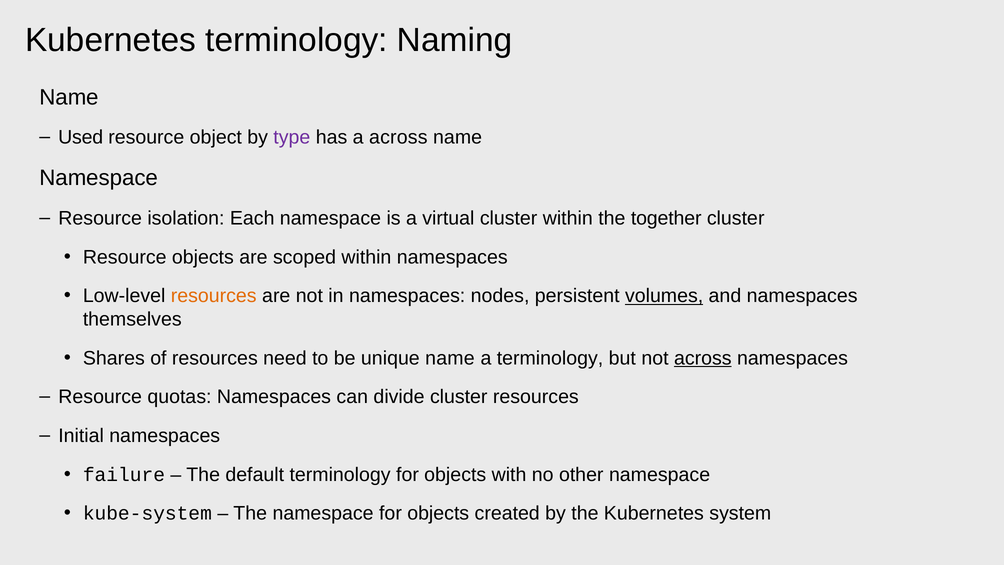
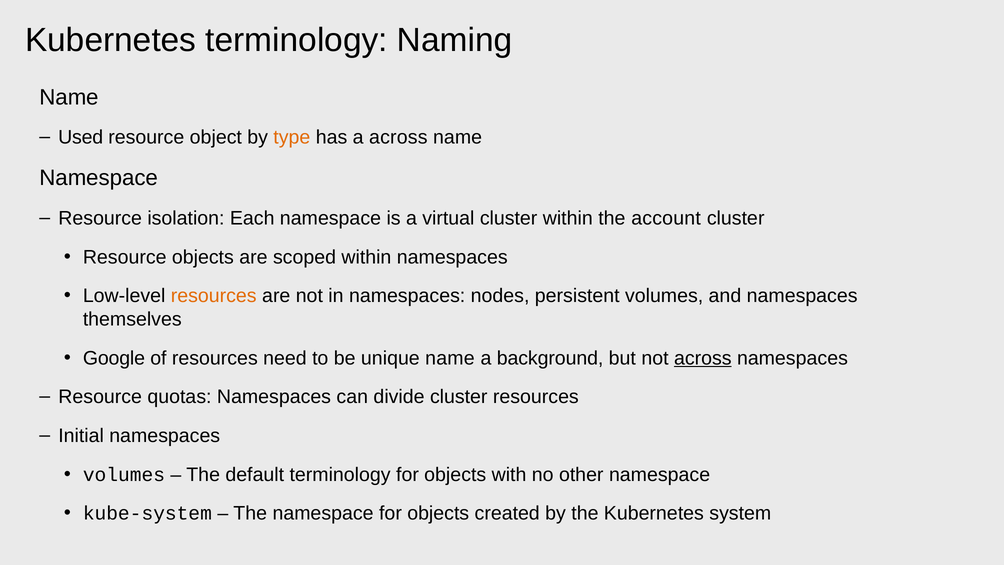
type colour: purple -> orange (292, 137)
together: together -> account (666, 218)
volumes underline: present -> none (664, 296)
Shares: Shares -> Google (114, 358)
a terminology: terminology -> background (550, 358)
failure: failure -> volumes (124, 474)
